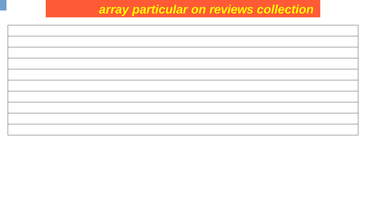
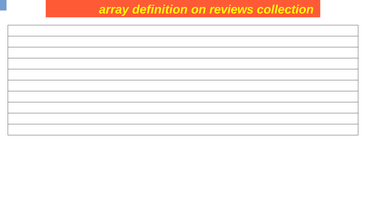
particular: particular -> definition (160, 10)
